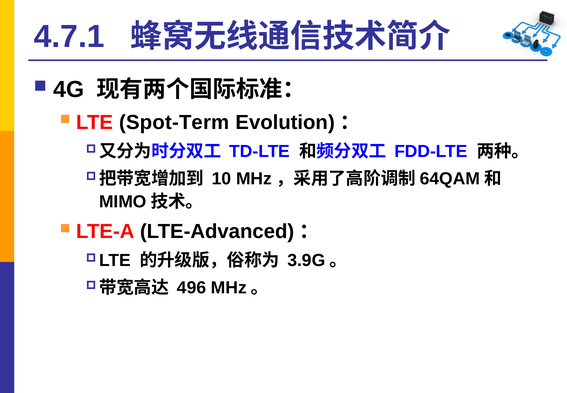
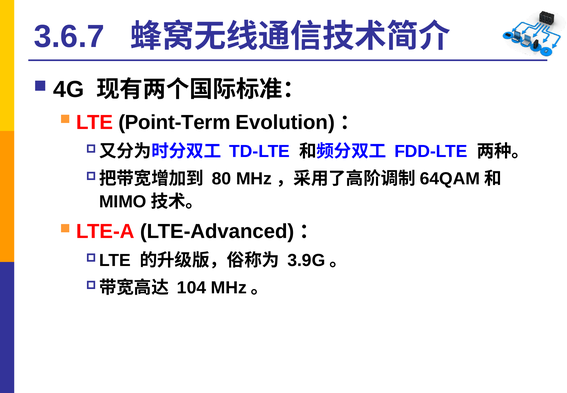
4.7.1: 4.7.1 -> 3.6.7 (69, 37)
Spot-Term: Spot-Term -> Point-Term (174, 122)
10: 10 -> 80 (222, 178)
496: 496 -> 104 (192, 288)
